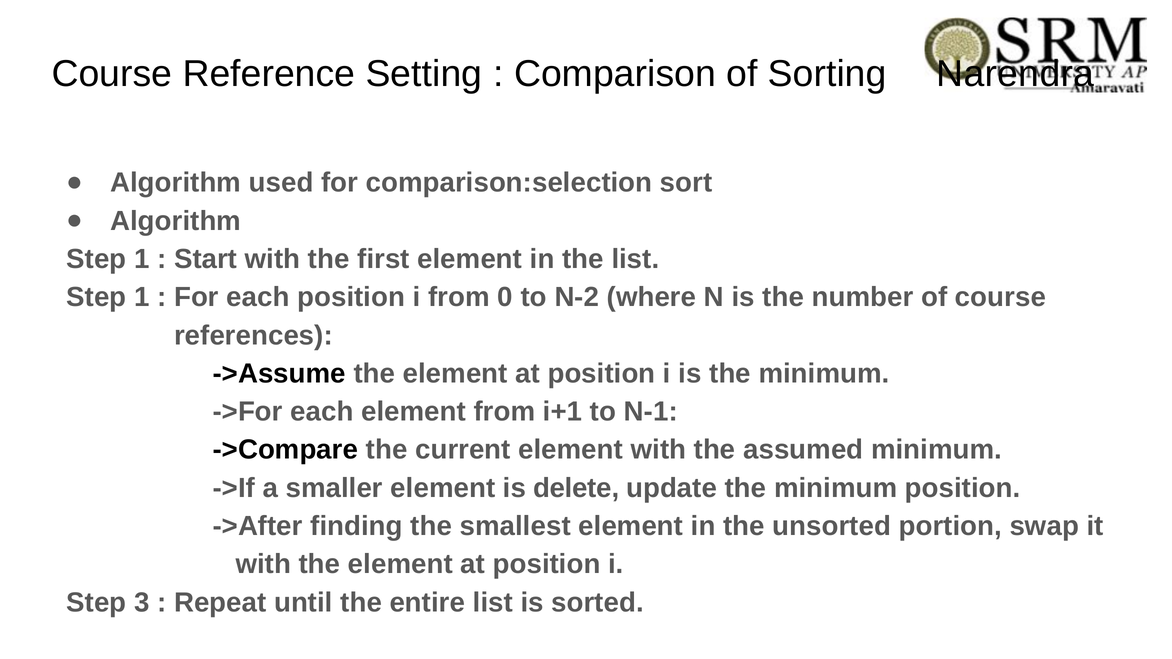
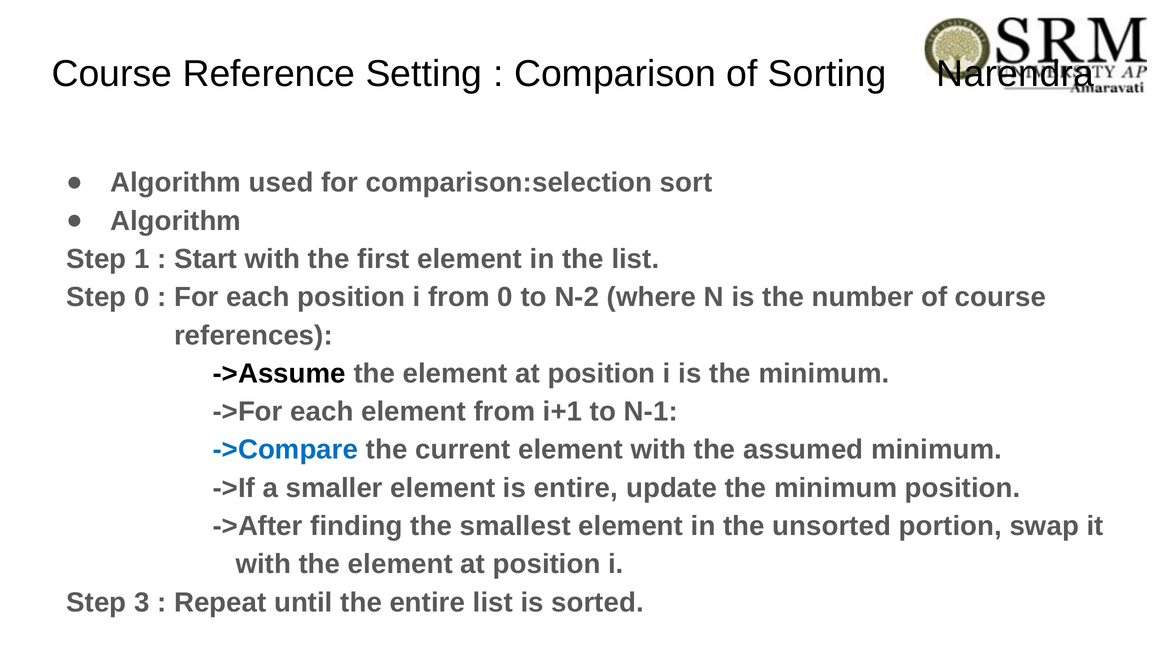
1: 1 -> 0 (142, 297)
->Compare colour: black -> blue (285, 450)
is delete: delete -> entire (576, 488)
